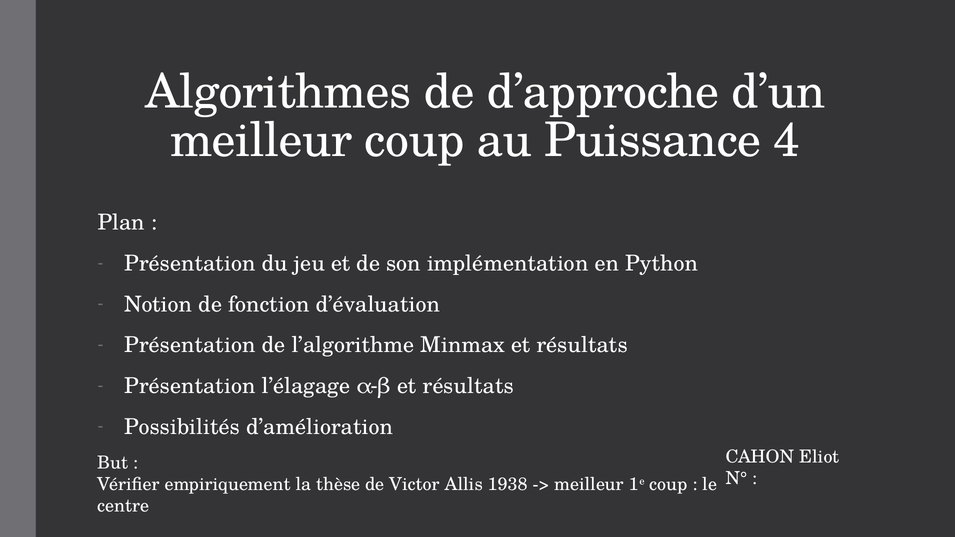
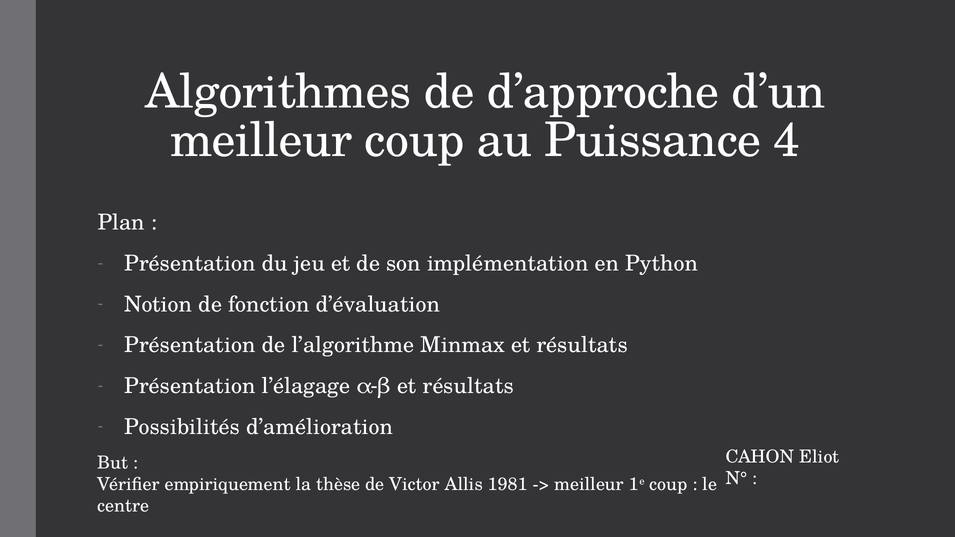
1938: 1938 -> 1981 (508, 485)
